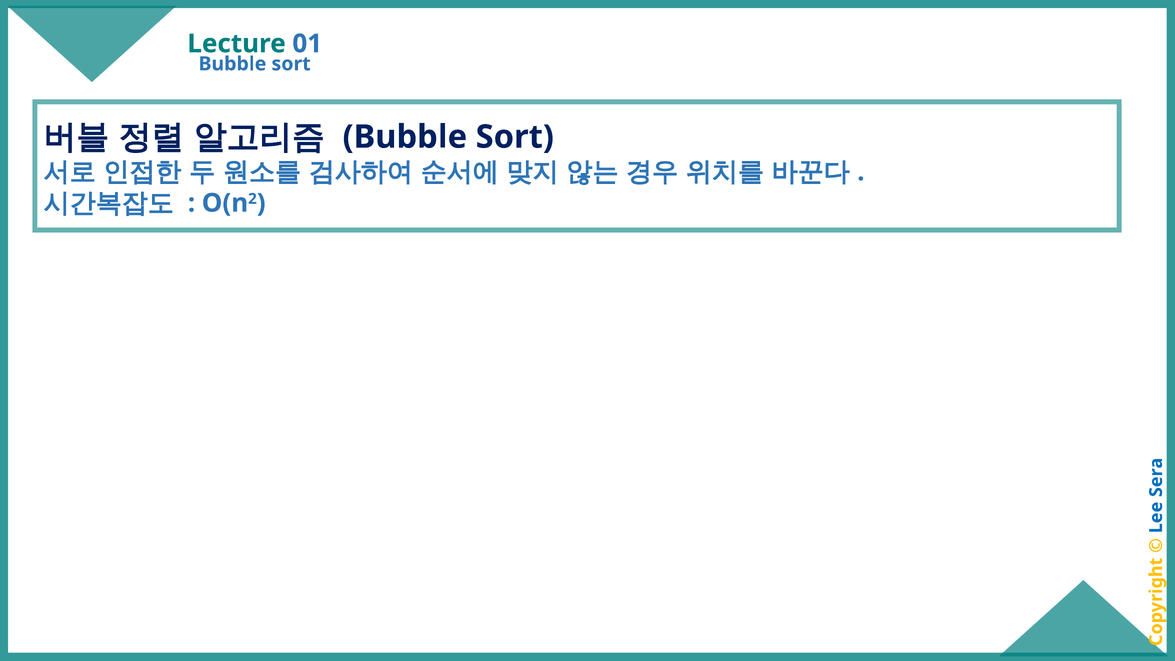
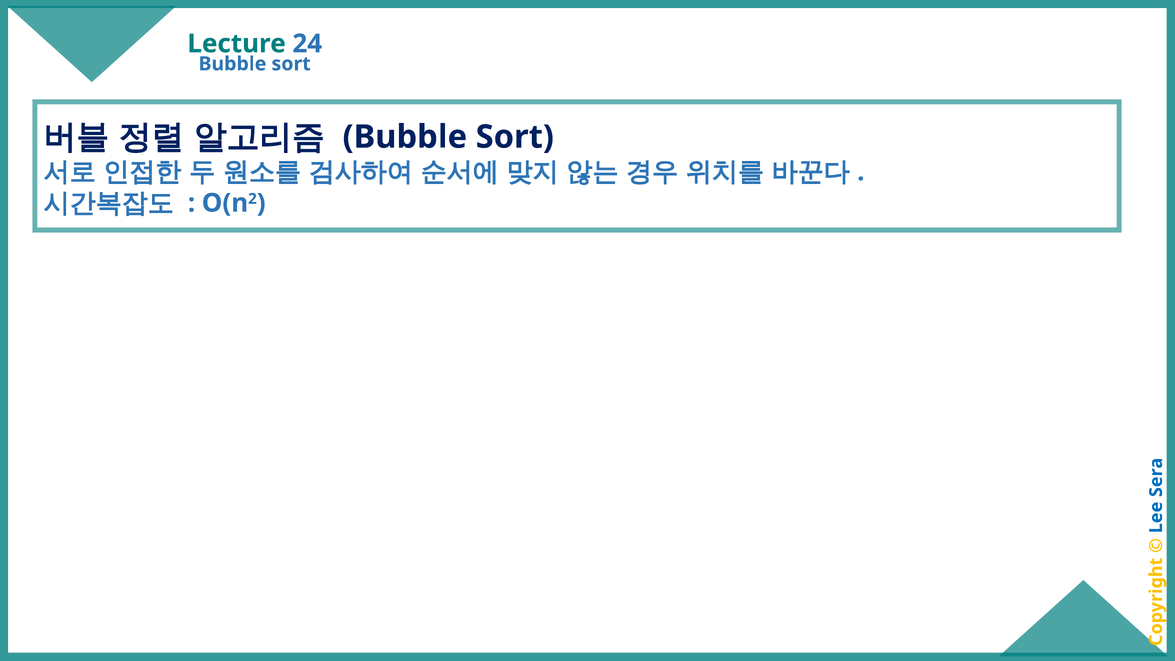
01: 01 -> 24 (307, 44)
